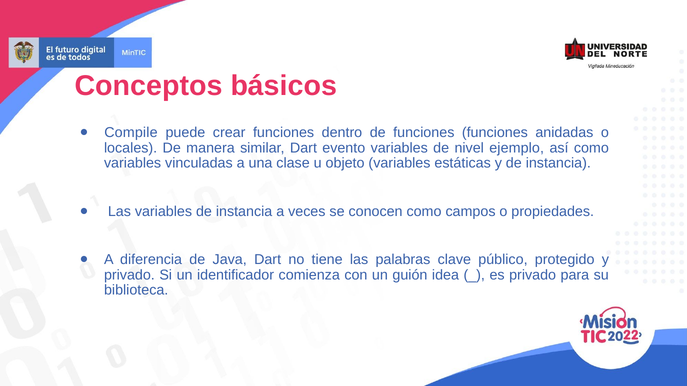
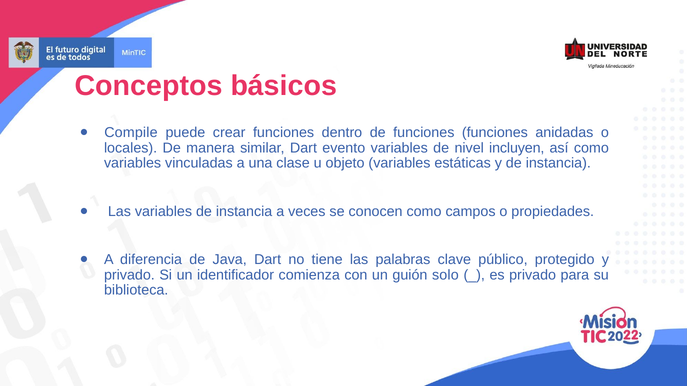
ejemplo: ejemplo -> incluyen (517, 148)
idea: idea -> solo (445, 275)
